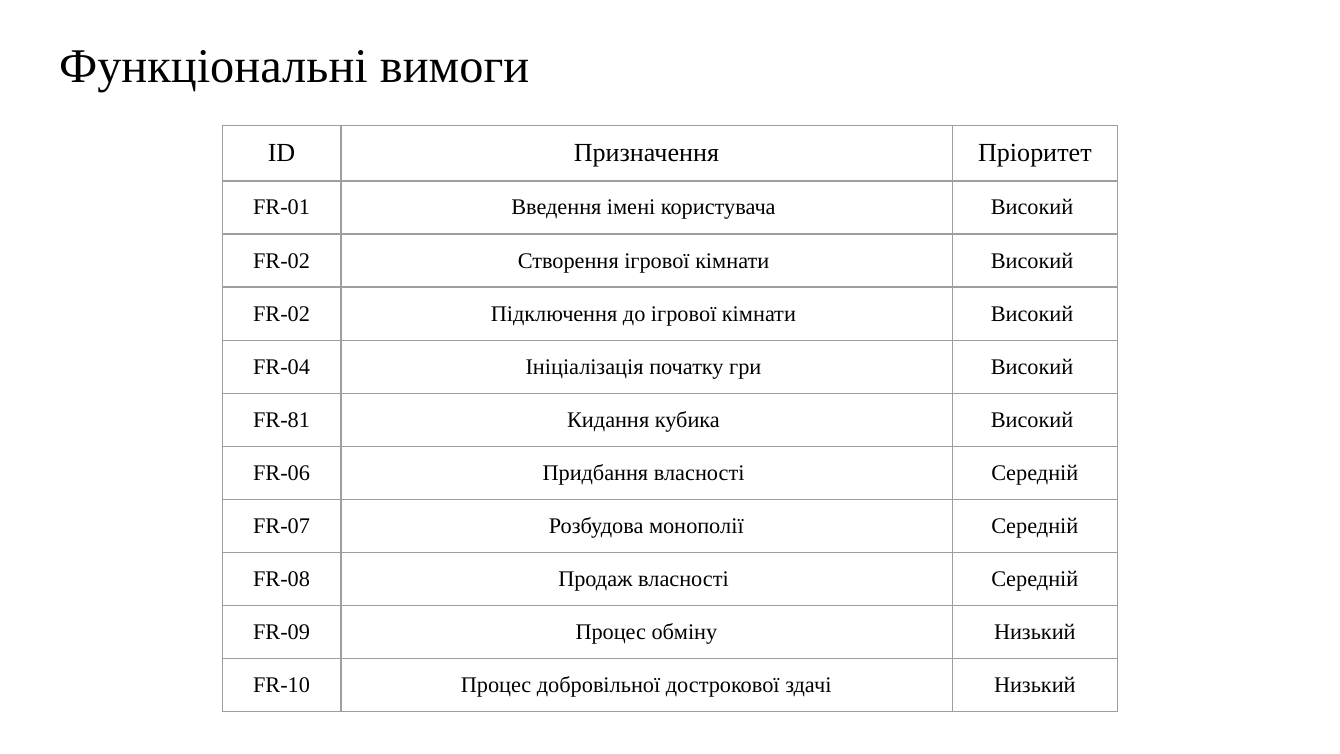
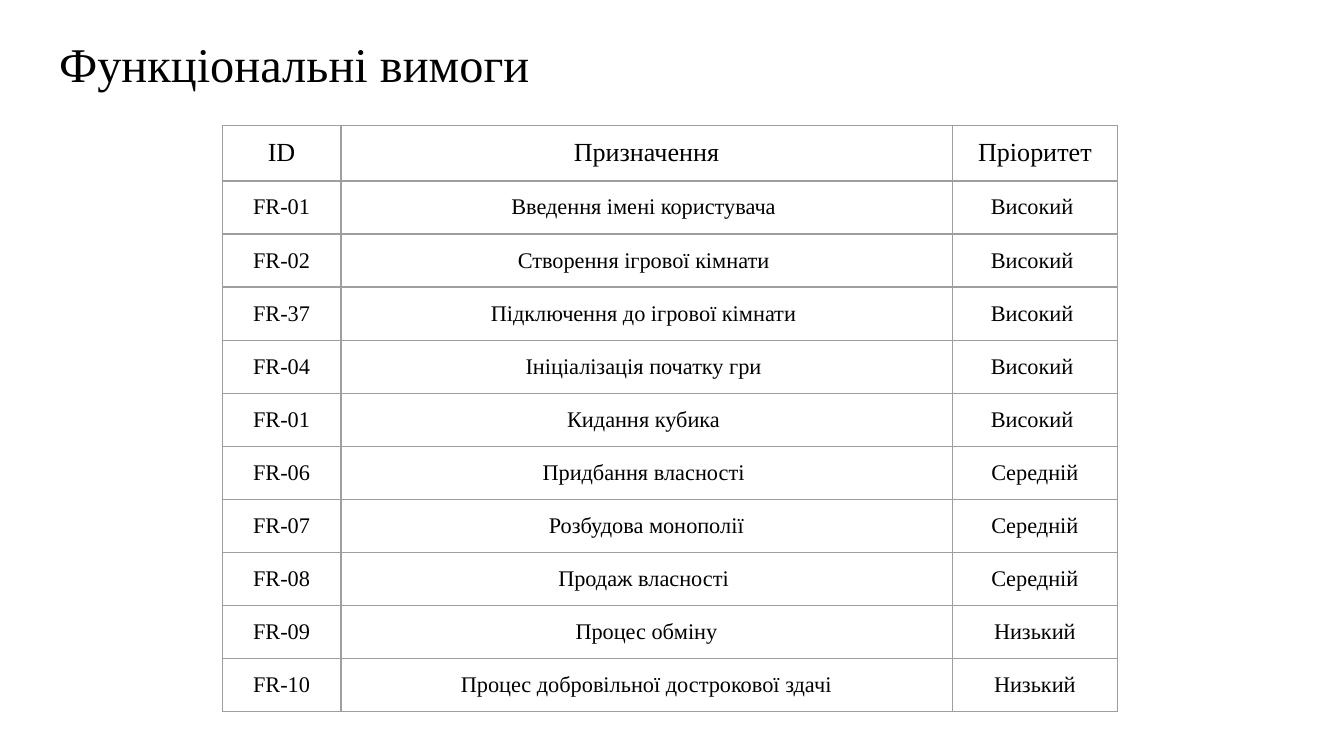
FR-02: FR-02 -> FR-37 (282, 314)
FR-81: FR-81 -> FR-01 (282, 420)
